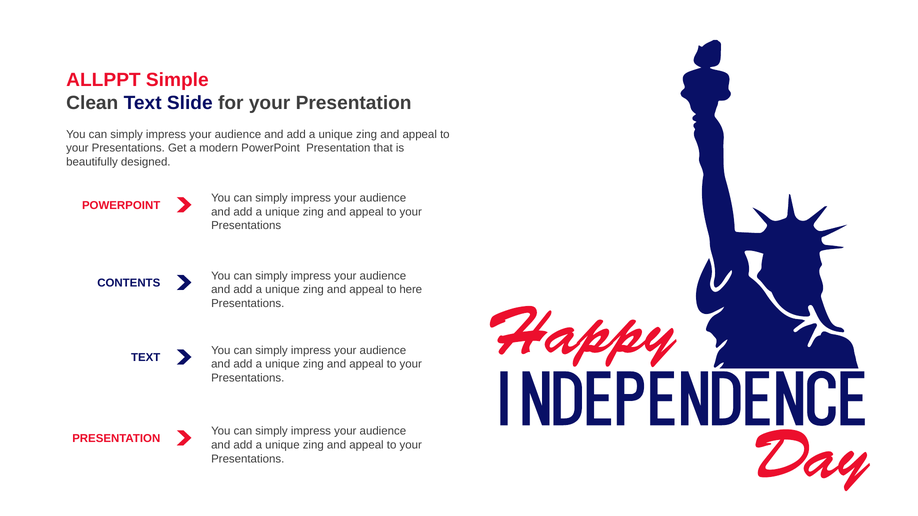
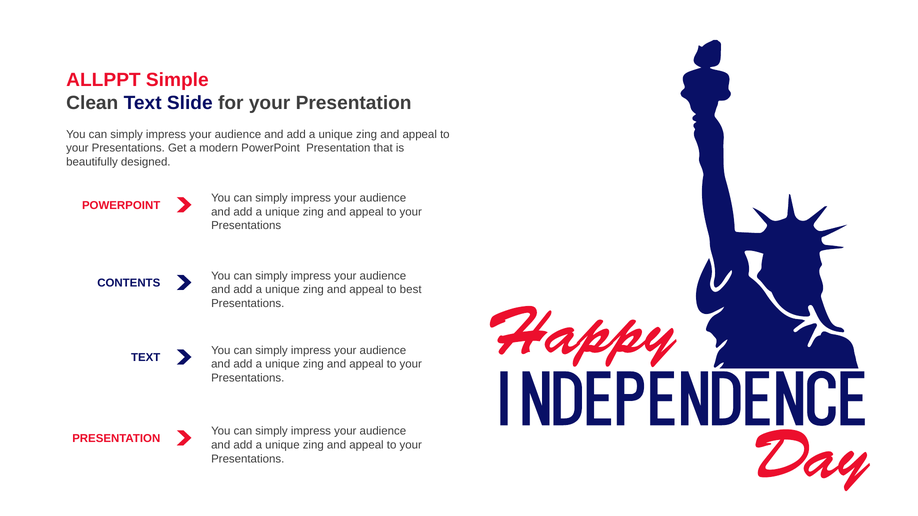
here: here -> best (411, 290)
